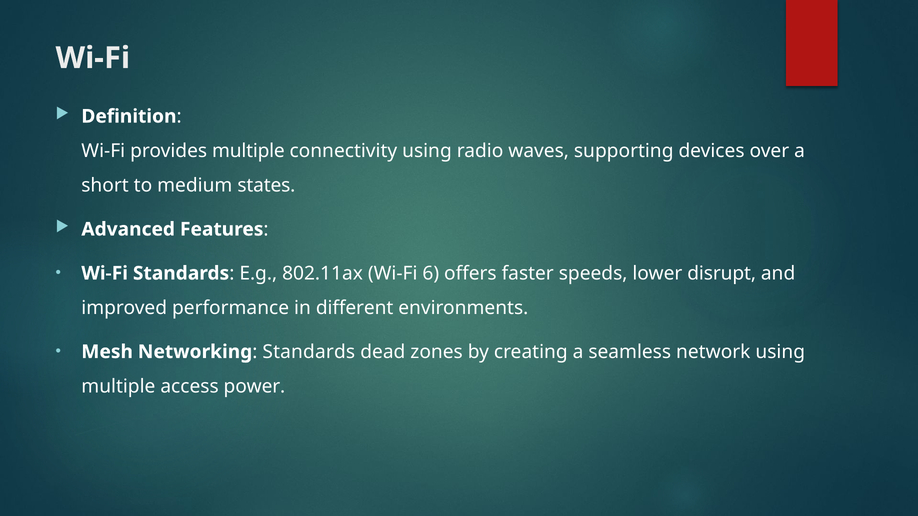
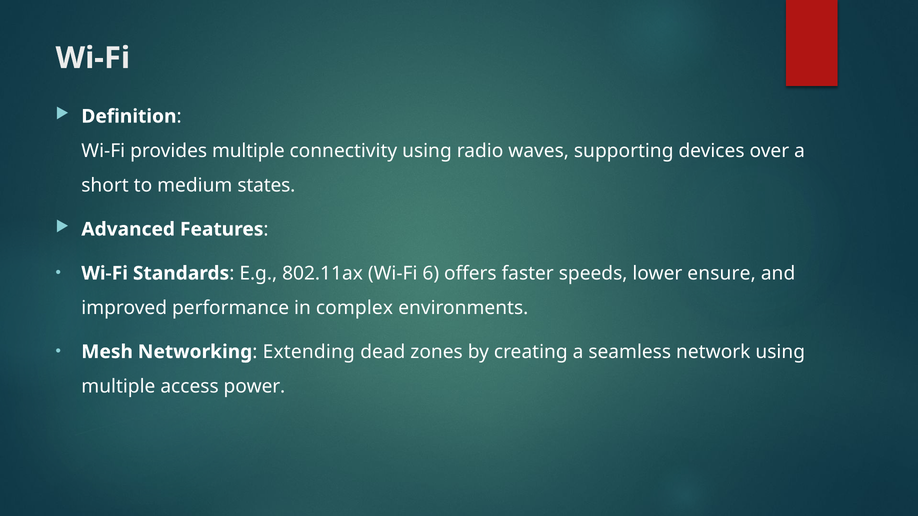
disrupt: disrupt -> ensure (722, 273)
different: different -> complex (354, 308)
Standards: Standards -> Extending (309, 352)
